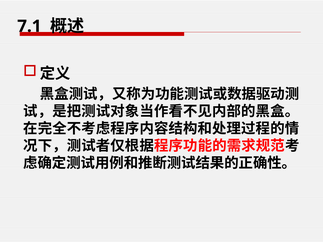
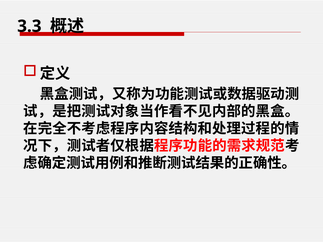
7.1: 7.1 -> 3.3 (29, 26)
